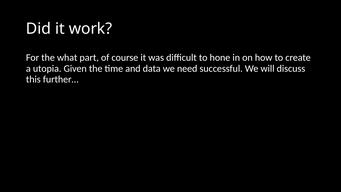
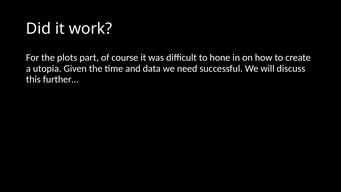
what: what -> plots (67, 58)
